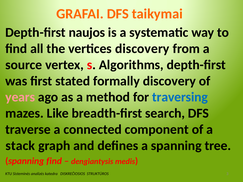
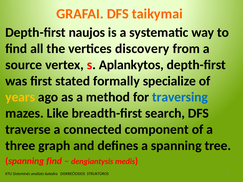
Algorithms: Algorithms -> Aplankytos (131, 65)
formally discovery: discovery -> specialize (169, 81)
years colour: pink -> yellow (20, 97)
stack: stack -> three (20, 146)
